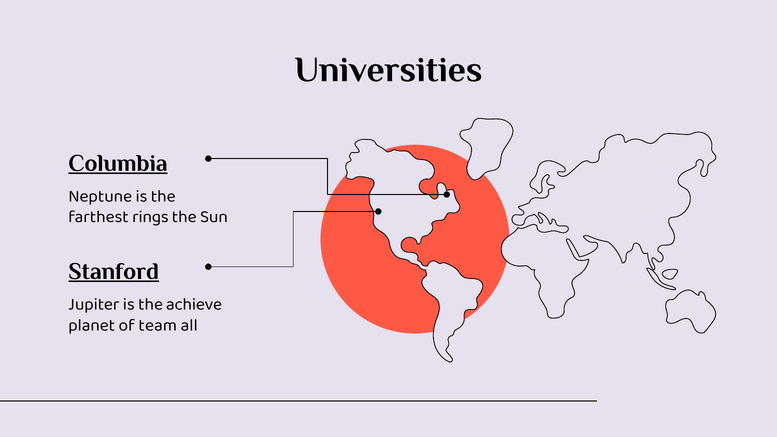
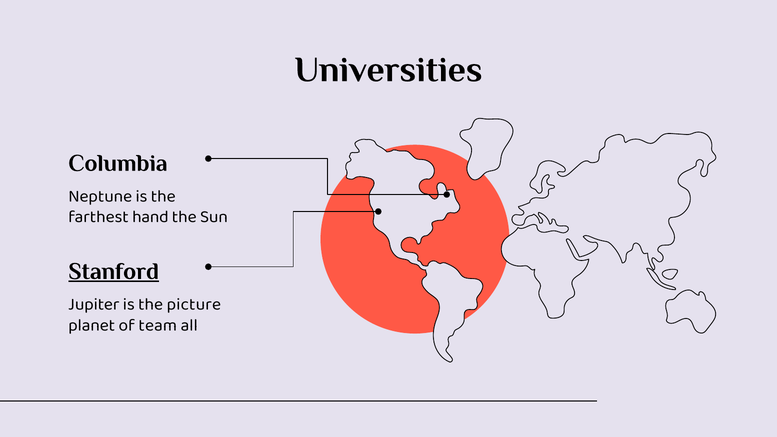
Columbia underline: present -> none (118, 163)
rings: rings -> hand (150, 217)
achieve: achieve -> picture (194, 304)
